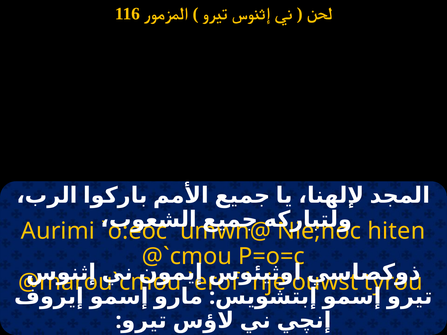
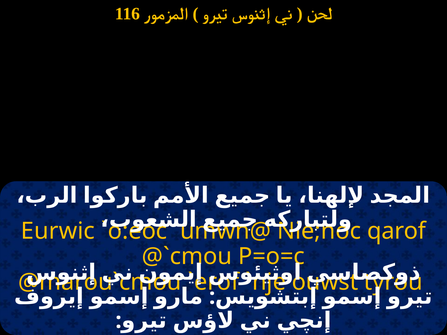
Aurimi: Aurimi -> Eurwic (58, 231)
hiten: hiten -> qarof (397, 231)
